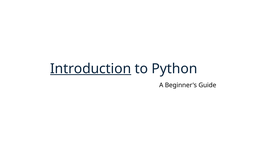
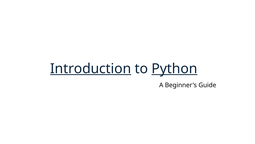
Python underline: none -> present (174, 68)
